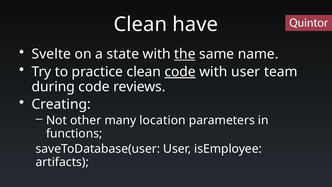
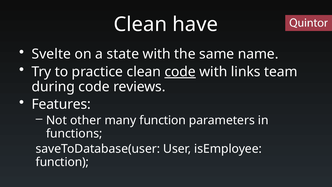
the underline: present -> none (185, 54)
with user: user -> links (246, 72)
Creating: Creating -> Features (61, 104)
many location: location -> function (163, 120)
artifacts: artifacts -> function (62, 162)
